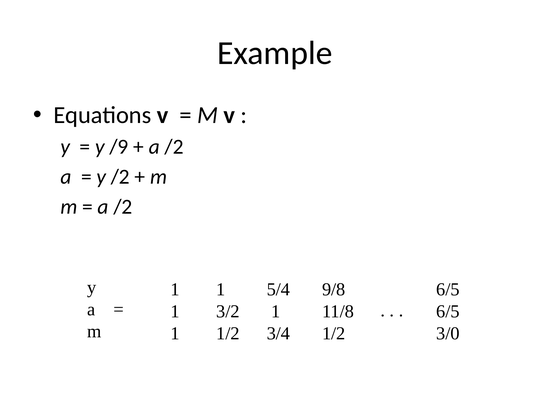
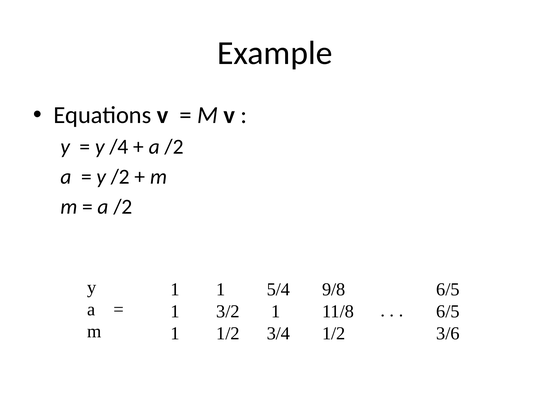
/9: /9 -> /4 (119, 147)
3/0: 3/0 -> 3/6 (448, 334)
